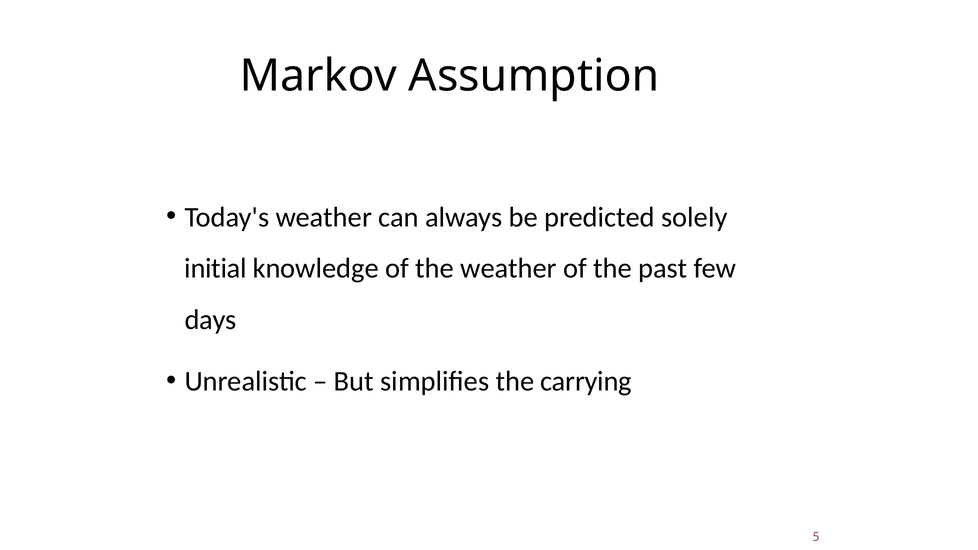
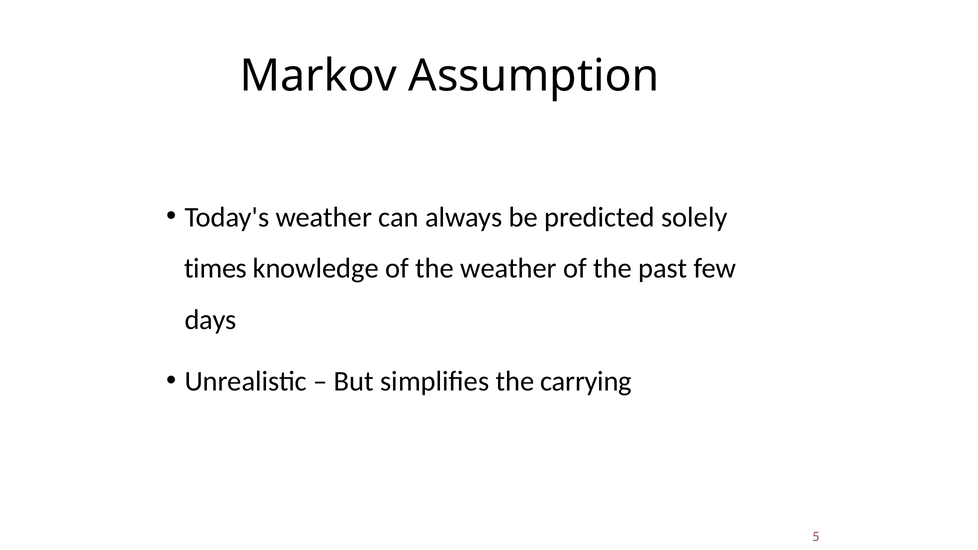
initial: initial -> times (216, 269)
